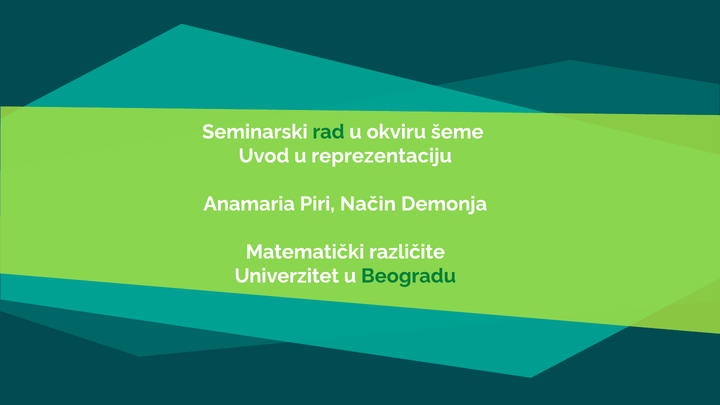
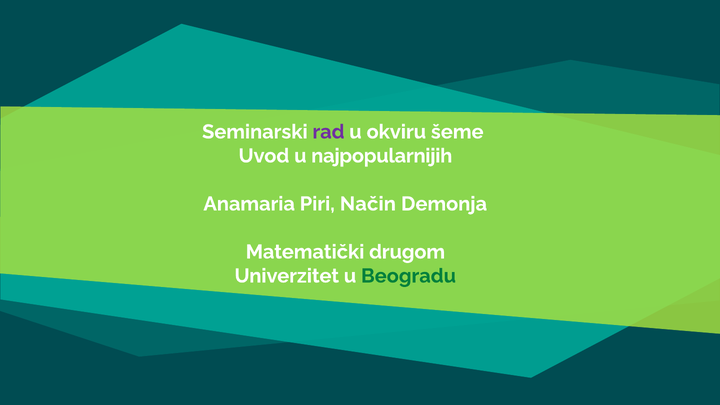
rad colour: green -> purple (328, 132)
reprezentaciju: reprezentaciju -> najpopularnijih (382, 156)
različite: različite -> drugom (407, 252)
